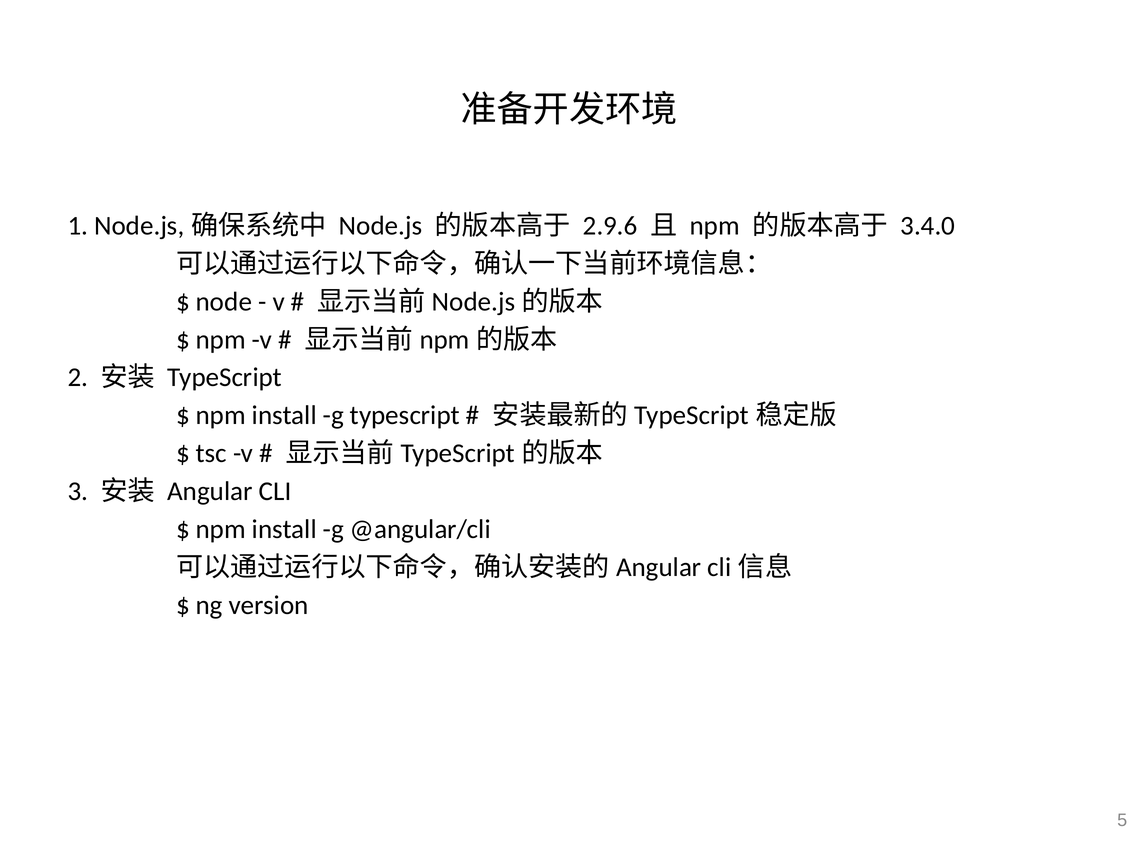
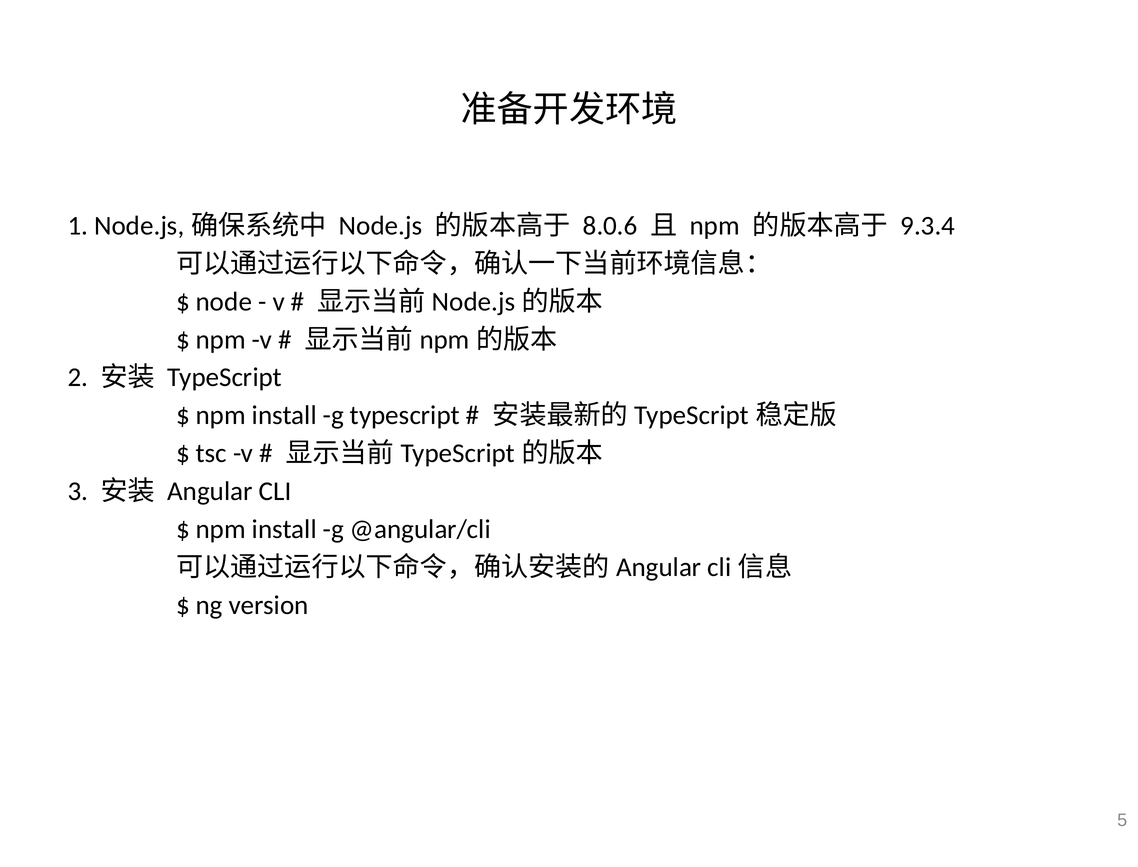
2.9.6: 2.9.6 -> 8.0.6 (610, 226)
3.4.0: 3.4.0 -> 9.3.4 (928, 226)
